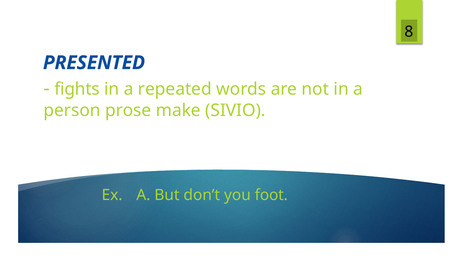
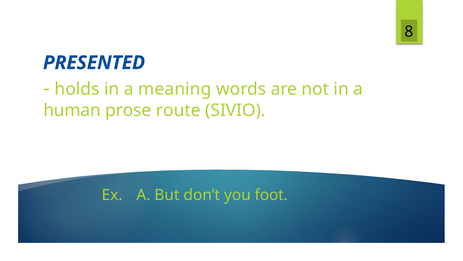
fights: fights -> holds (77, 89)
repeated: repeated -> meaning (175, 89)
person: person -> human (72, 110)
make: make -> route (178, 110)
